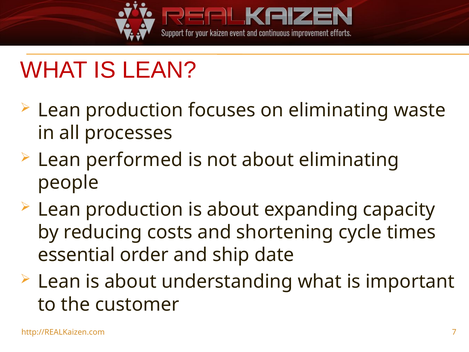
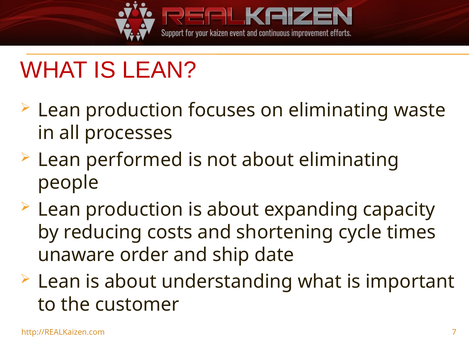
essential: essential -> unaware (76, 255)
